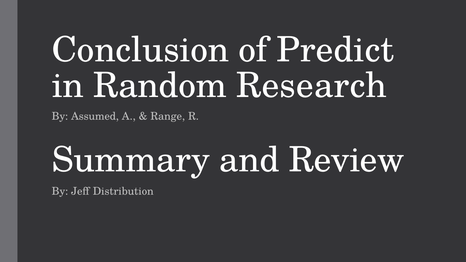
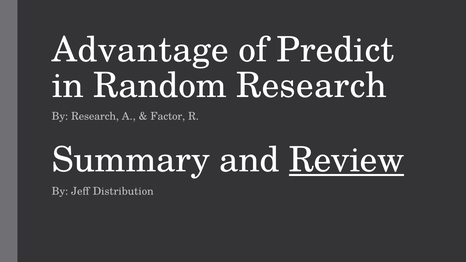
Conclusion: Conclusion -> Advantage (140, 50)
By Assumed: Assumed -> Research (95, 116)
Range: Range -> Factor (168, 116)
Review underline: none -> present (347, 160)
